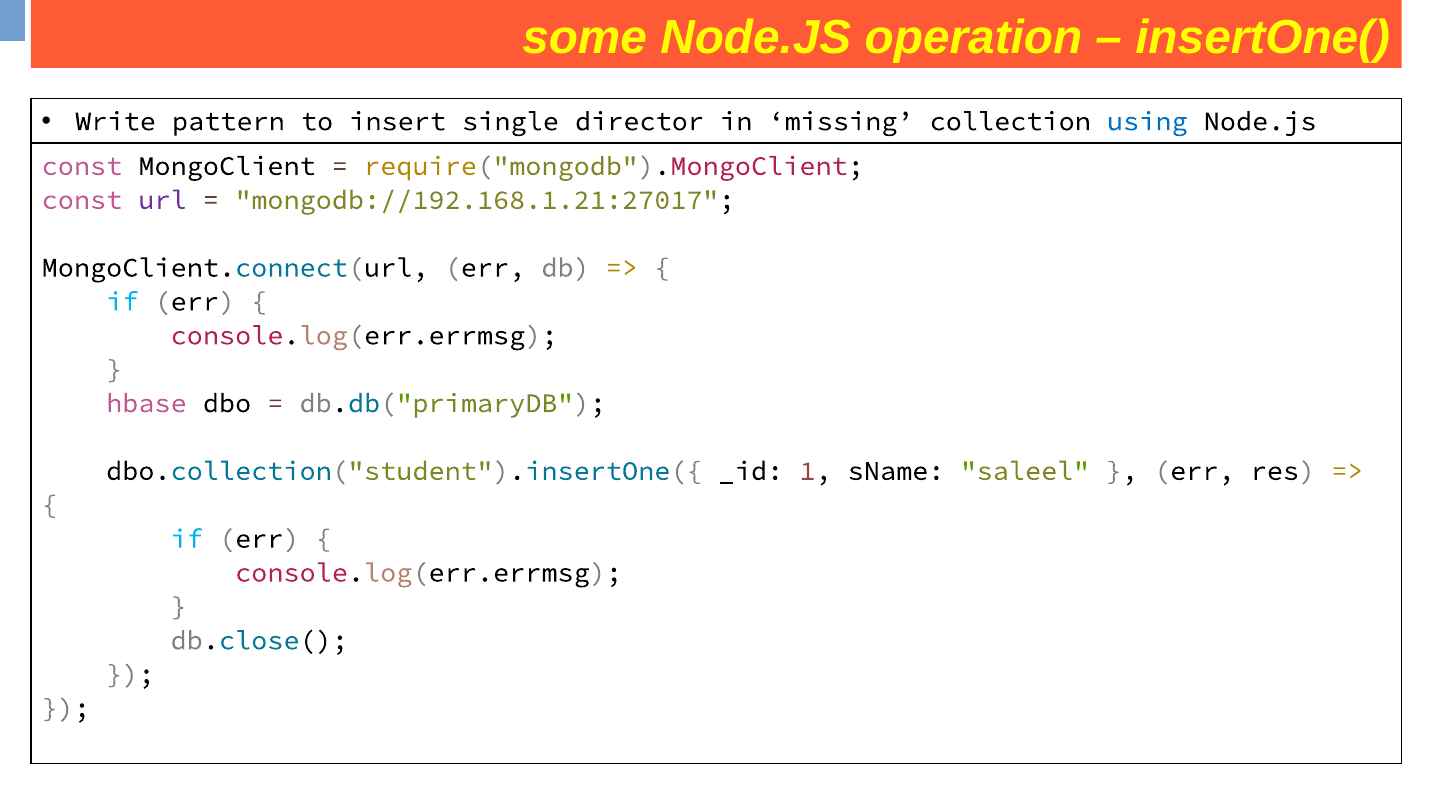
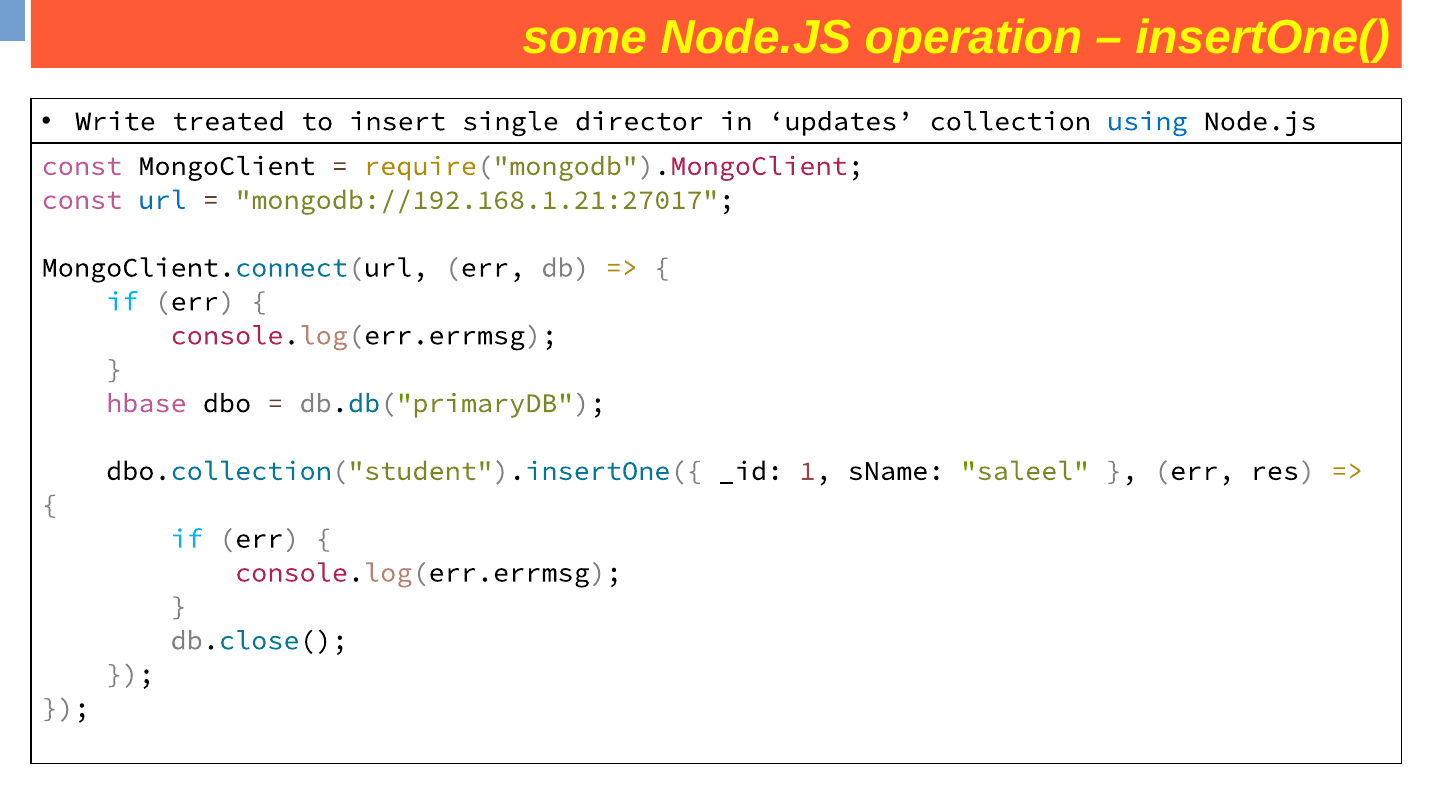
pattern: pattern -> treated (228, 121)
missing: missing -> updates (841, 121)
url colour: purple -> blue (163, 200)
